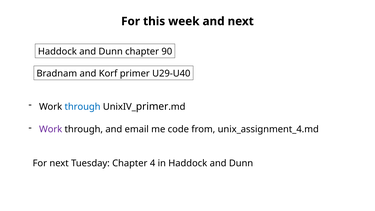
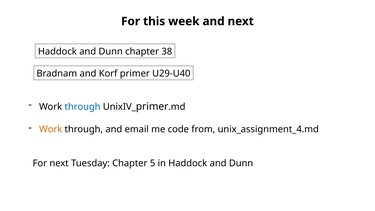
90: 90 -> 38 (167, 52)
Work colour: purple -> orange (51, 129)
4: 4 -> 5 (153, 163)
